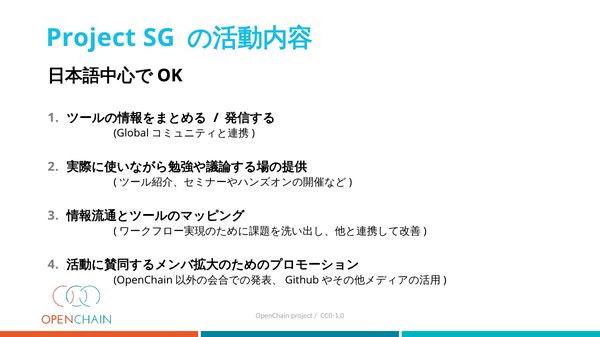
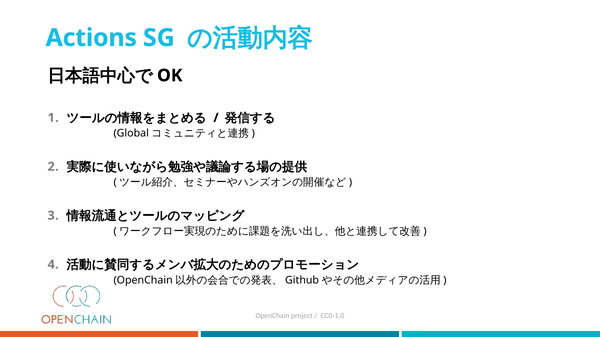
Project: Project -> Actions (91, 38)
